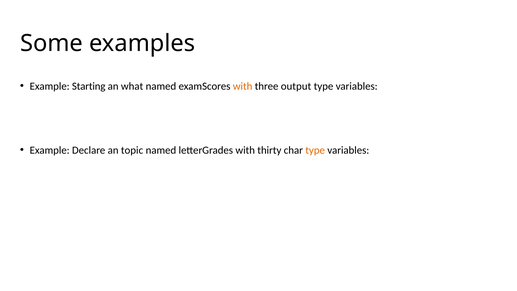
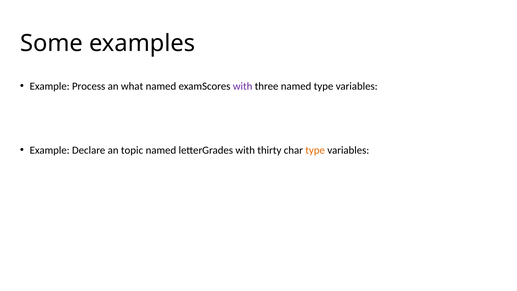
Starting: Starting -> Process (89, 86)
with colour: orange -> purple (243, 86)
three output: output -> named (296, 86)
